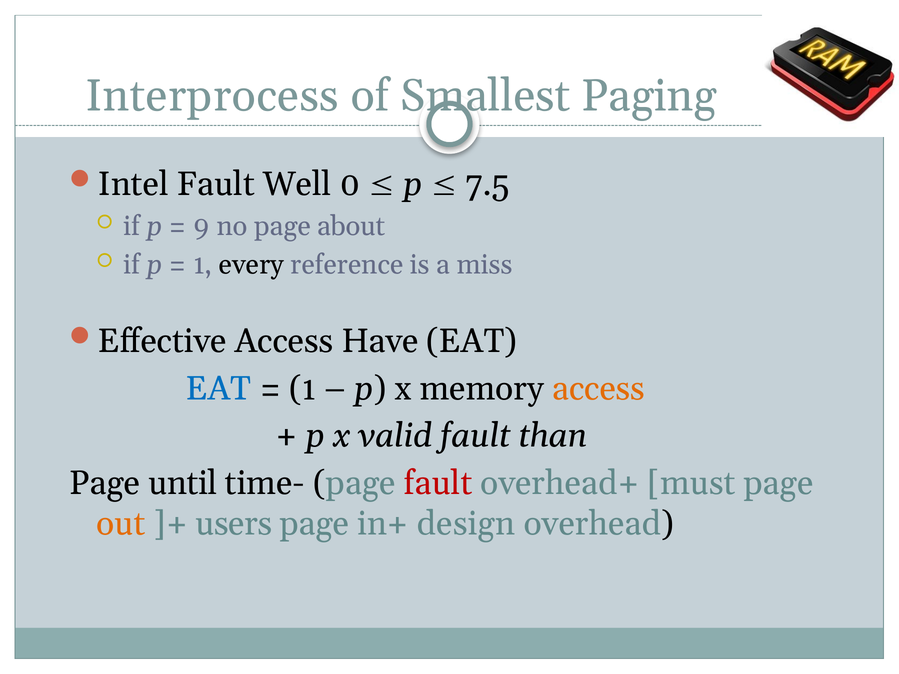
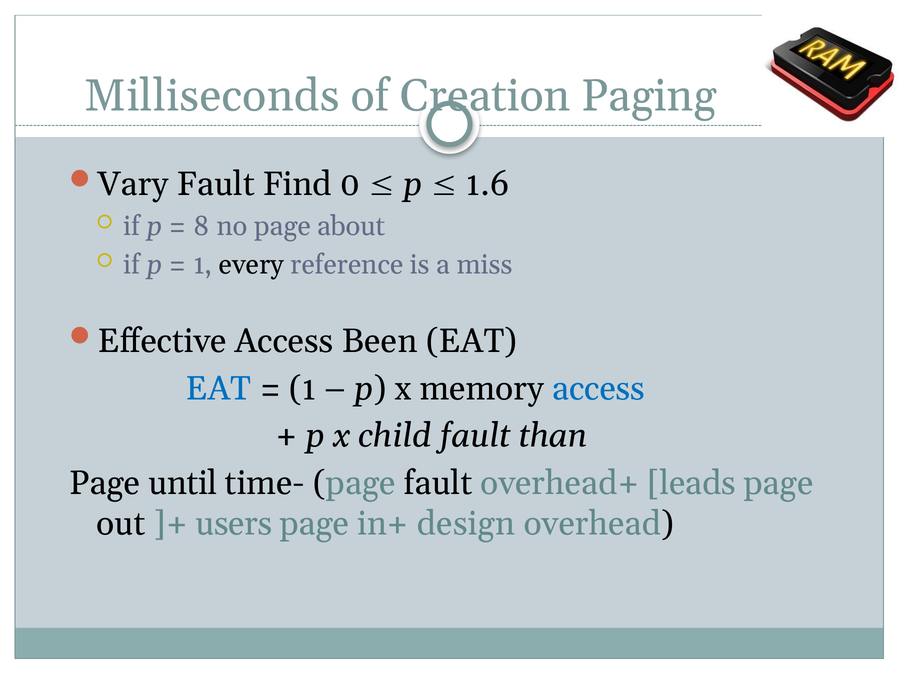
Interprocess: Interprocess -> Milliseconds (212, 96)
Smallest: Smallest -> Creation (485, 96)
Intel: Intel -> Vary (133, 184)
Well: Well -> Find (297, 184)
7.5: 7.5 -> 1.6 (487, 184)
9: 9 -> 8 (201, 226)
Have: Have -> Been (380, 341)
access colour: orange -> blue (599, 389)
valid: valid -> child (395, 436)
fault colour: red -> black (438, 483)
must: must -> leads (692, 483)
out colour: orange -> black (121, 524)
